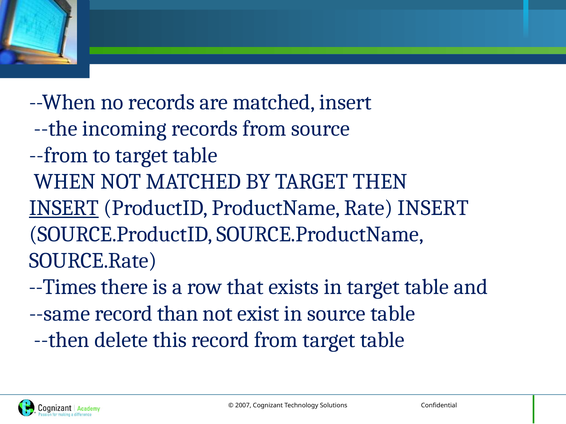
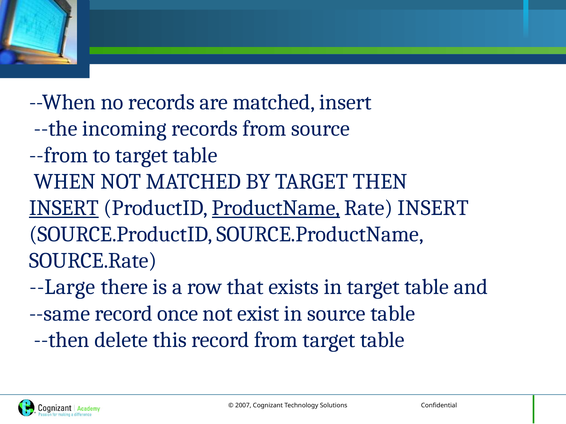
ProductName underline: none -> present (276, 208)
--Times: --Times -> --Large (62, 287)
than: than -> once (178, 314)
